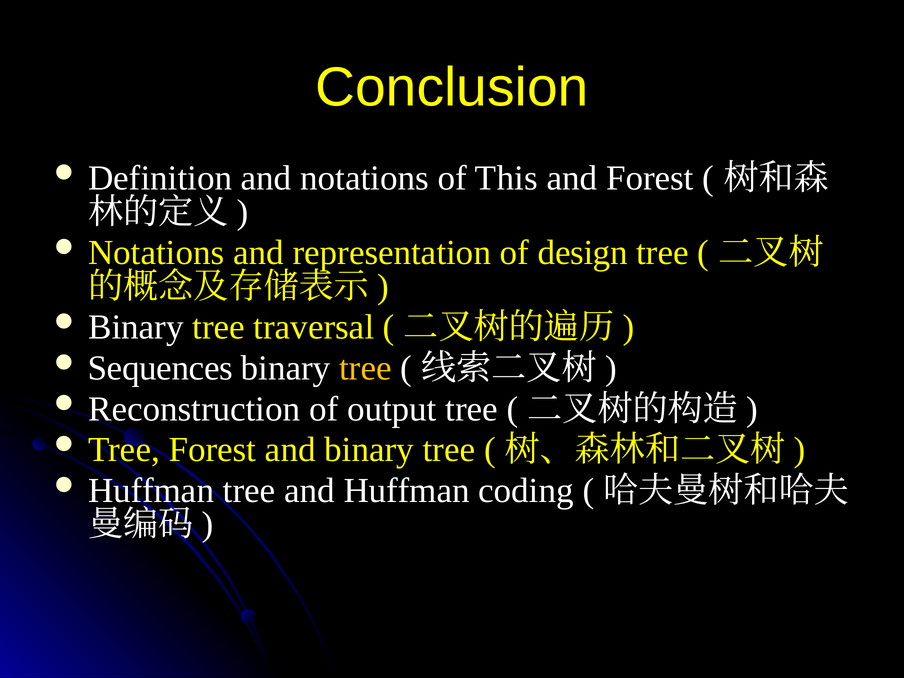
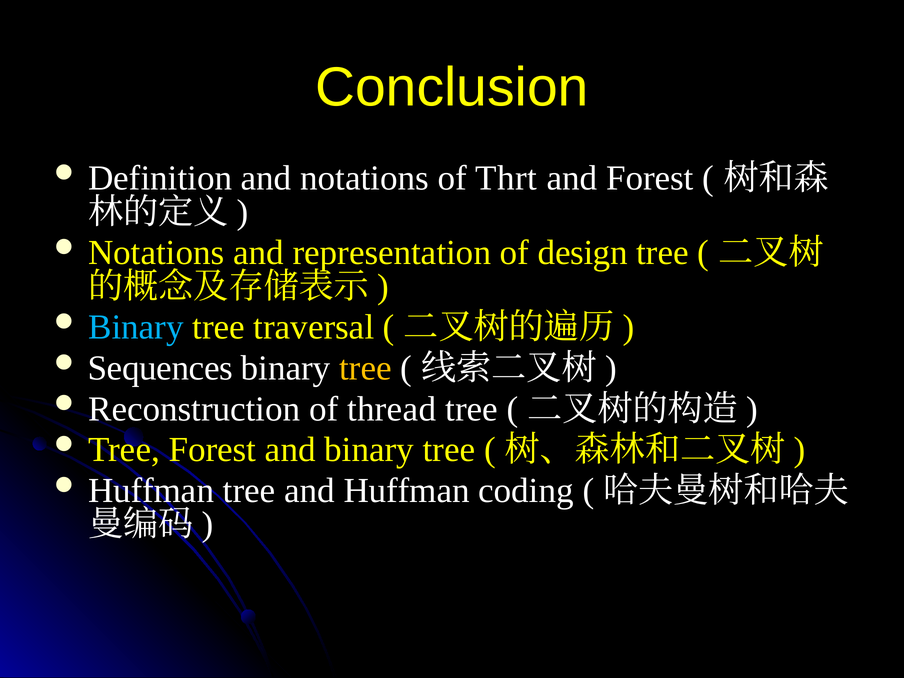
This: This -> Thrt (506, 178)
Binary colour: white -> light blue (136, 327)
output: output -> thread (392, 409)
